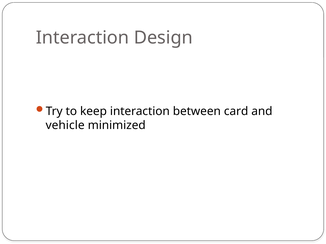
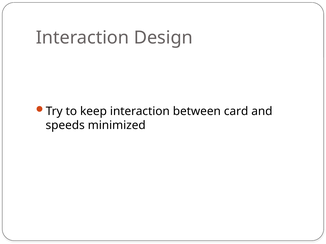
vehicle: vehicle -> speeds (65, 125)
